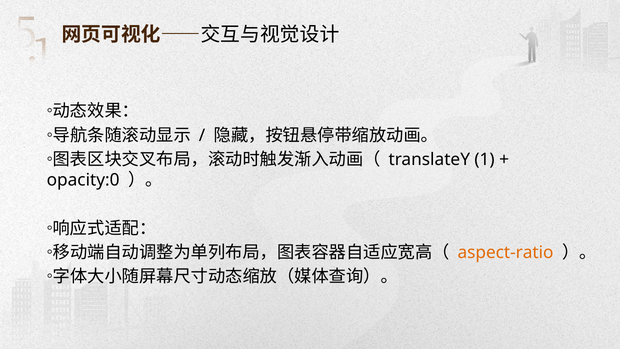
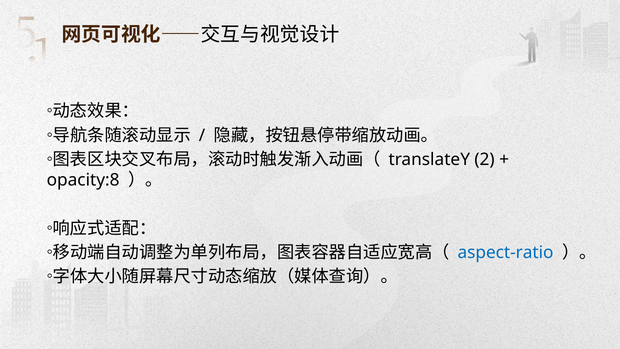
1: 1 -> 2 (485, 159)
opacity:0: opacity:0 -> opacity:8 (83, 180)
aspect-ratio colour: orange -> blue (506, 252)
